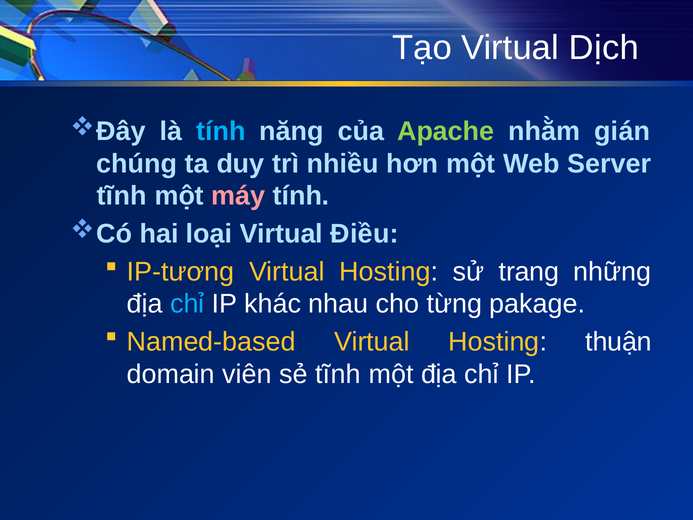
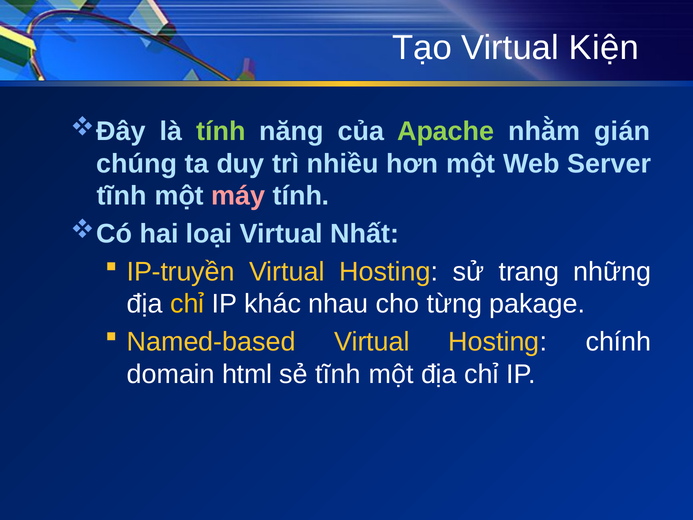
Dịch: Dịch -> Kiện (604, 48)
tính colour: light blue -> light green (221, 131)
Điều: Điều -> Nhất (365, 234)
IP-tương: IP-tương -> IP-truyền (181, 271)
chỉ colour: light blue -> yellow (187, 304)
thuận: thuận -> chính (618, 342)
viên: viên -> html (247, 374)
